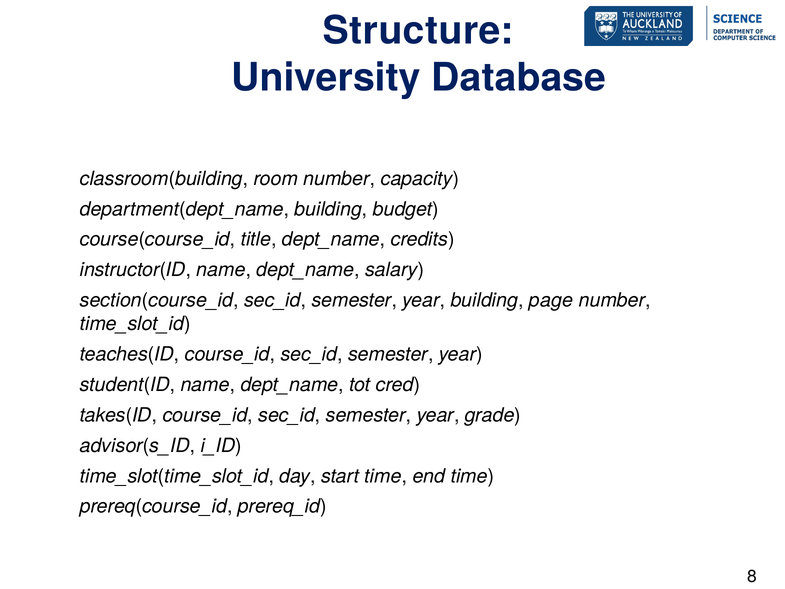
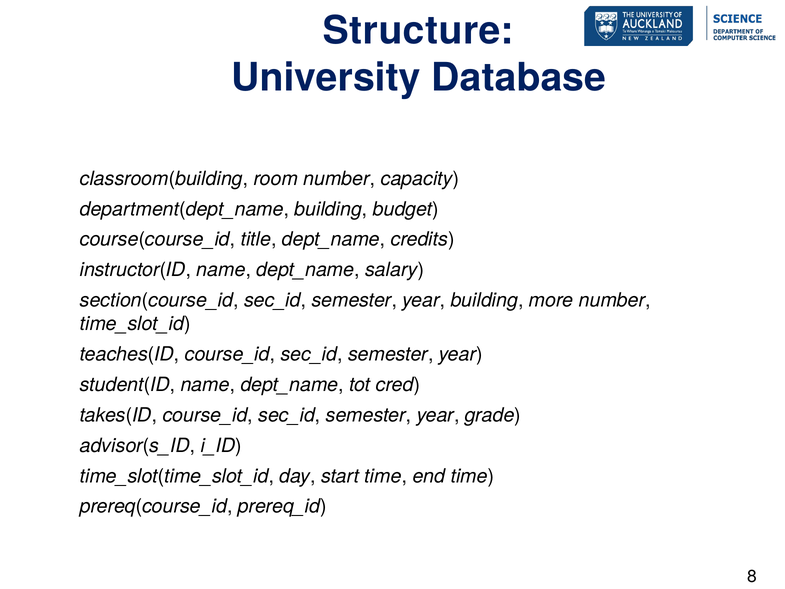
page: page -> more (551, 300)
